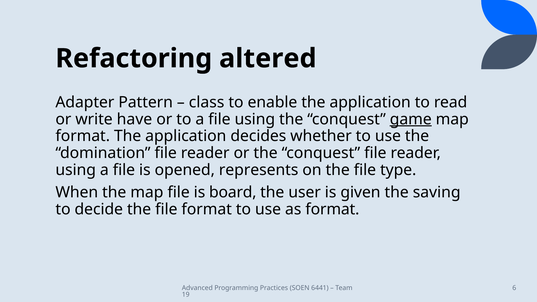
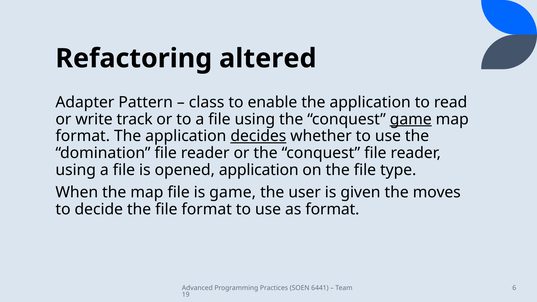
have: have -> track (135, 119)
decides underline: none -> present (258, 136)
opened represents: represents -> application (259, 170)
is board: board -> game (233, 193)
saving: saving -> moves (437, 193)
